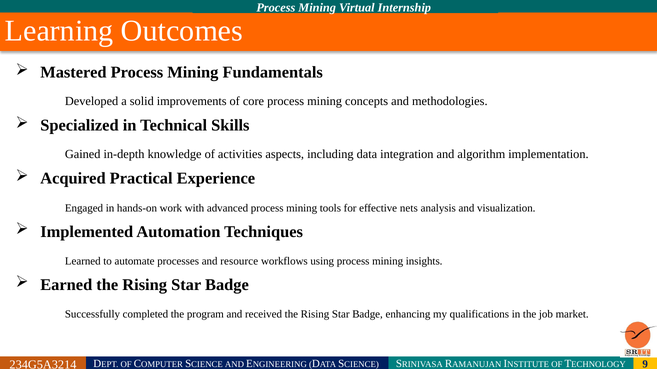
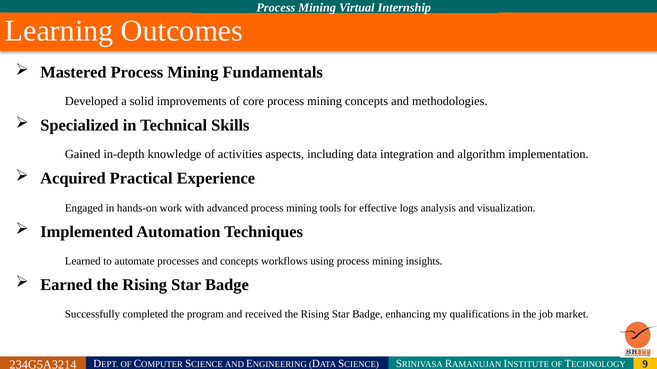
nets: nets -> logs (409, 208)
and resource: resource -> concepts (239, 261)
